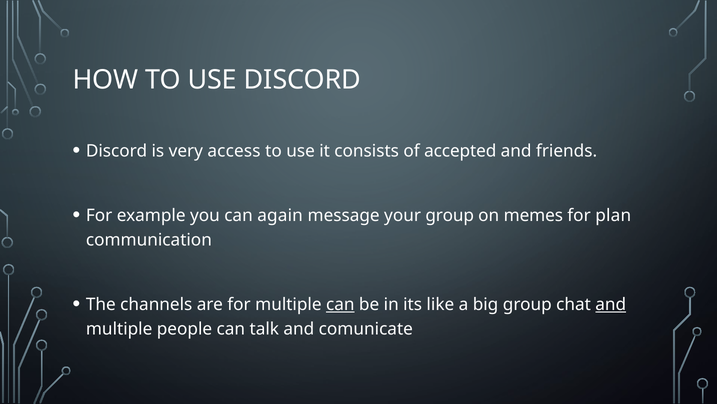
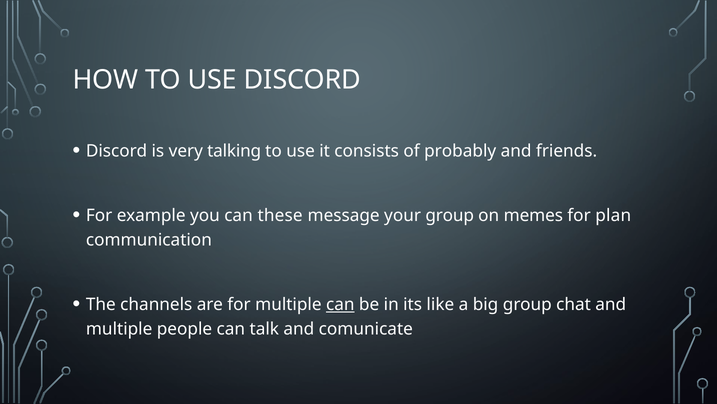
access: access -> talking (234, 151)
accepted: accepted -> probably (460, 151)
again: again -> these (280, 215)
and underline: present -> none (611, 304)
